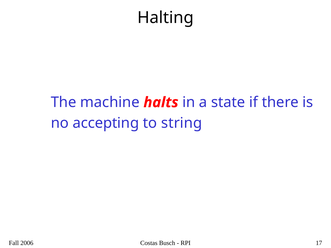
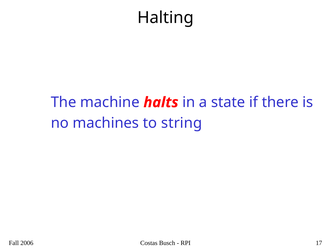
accepting: accepting -> machines (106, 123)
